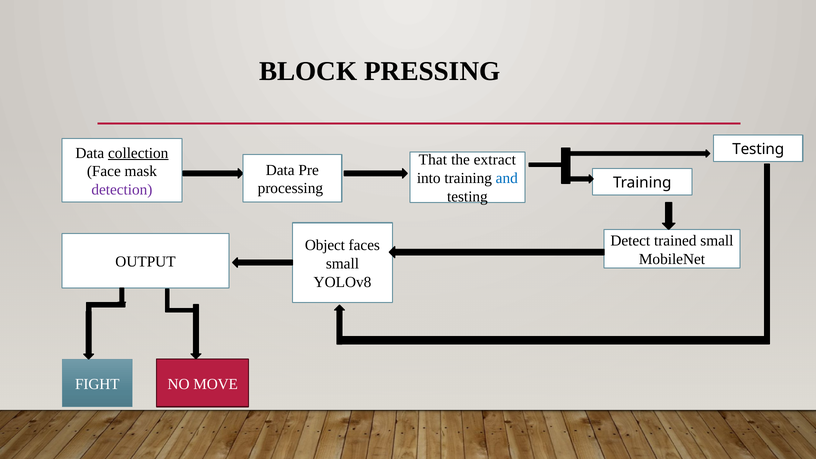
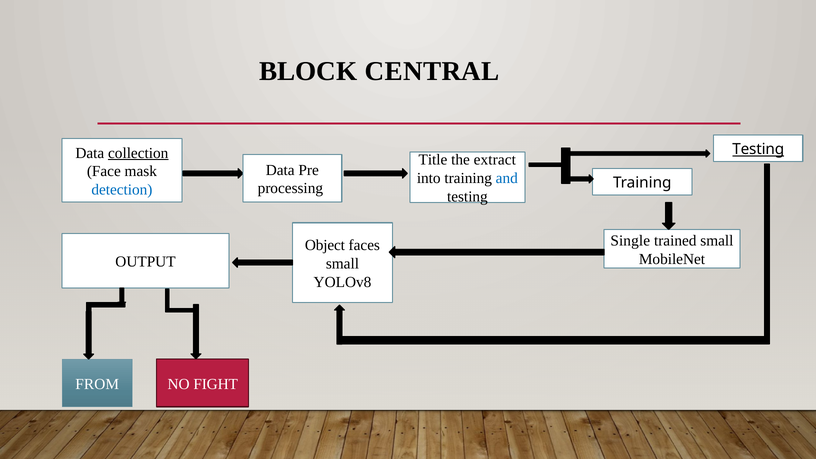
PRESSING: PRESSING -> CENTRAL (432, 71)
Testing underline: none -> present (758, 149)
That: That -> Title (433, 160)
detection colour: purple -> blue (122, 190)
Detect: Detect -> Single (630, 241)
FIGHT: FIGHT -> FROM (97, 384)
MOVE: MOVE -> FIGHT (216, 384)
